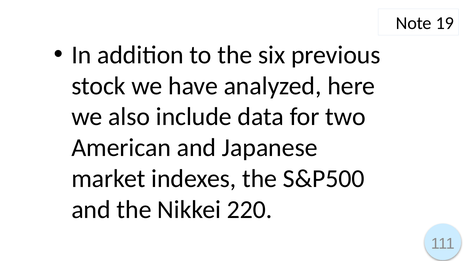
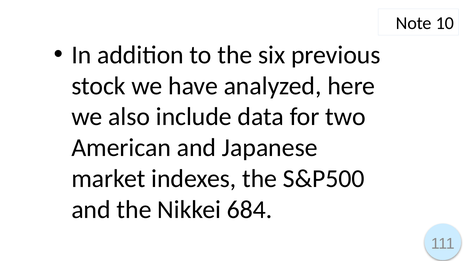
19: 19 -> 10 (445, 23)
220: 220 -> 684 (250, 210)
